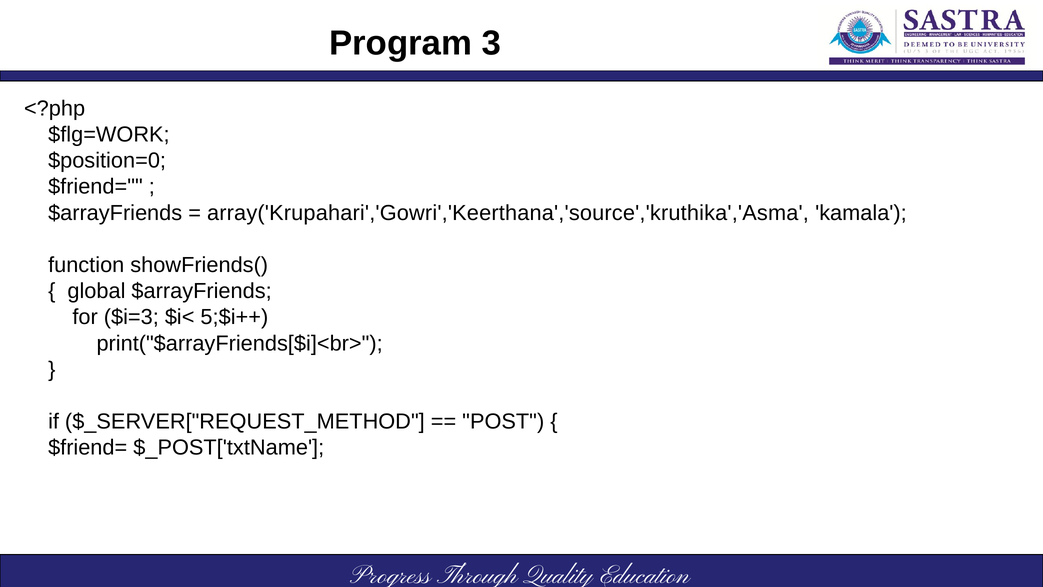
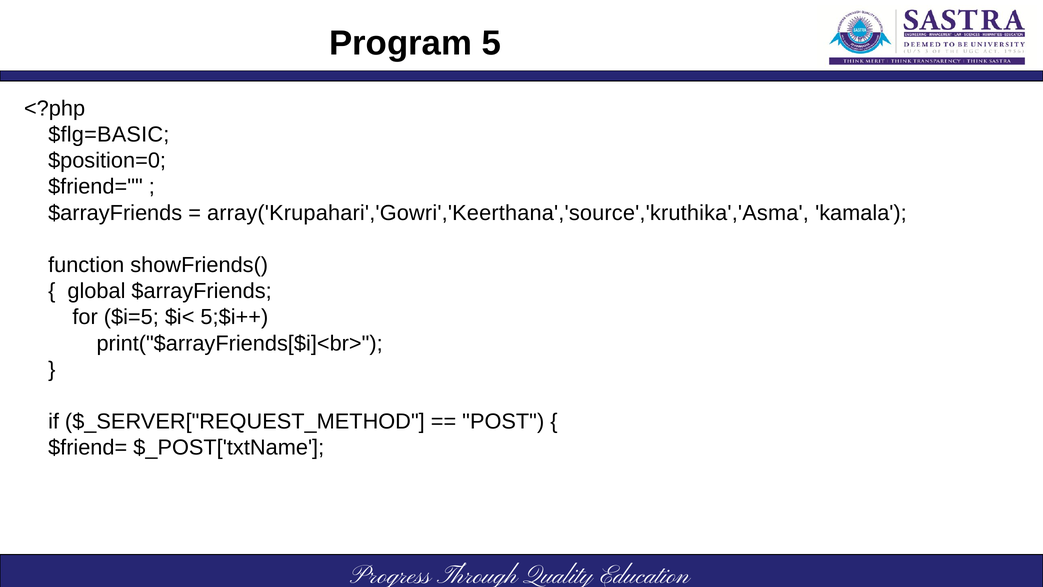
3: 3 -> 5 (492, 43)
$flg=WORK: $flg=WORK -> $flg=BASIC (109, 135)
$i=3: $i=3 -> $i=5 (131, 317)
